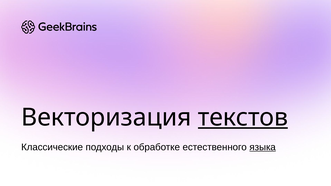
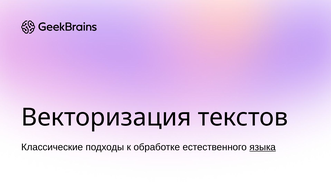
текстов underline: present -> none (243, 117)
